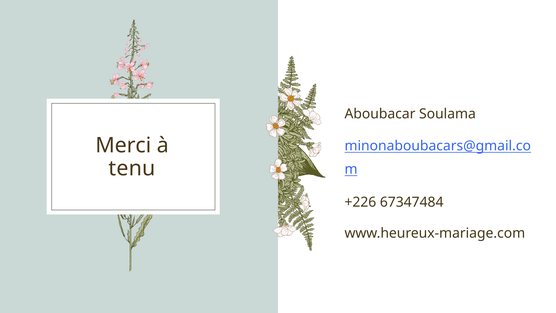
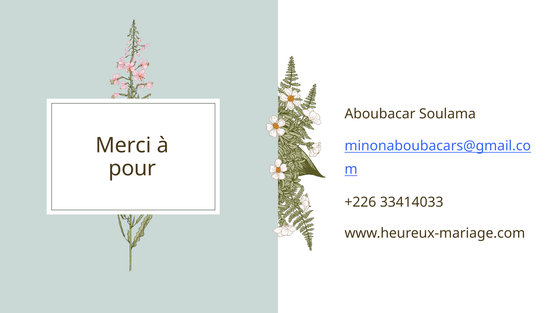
tenu: tenu -> pour (132, 168)
67347484: 67347484 -> 33414033 (412, 202)
